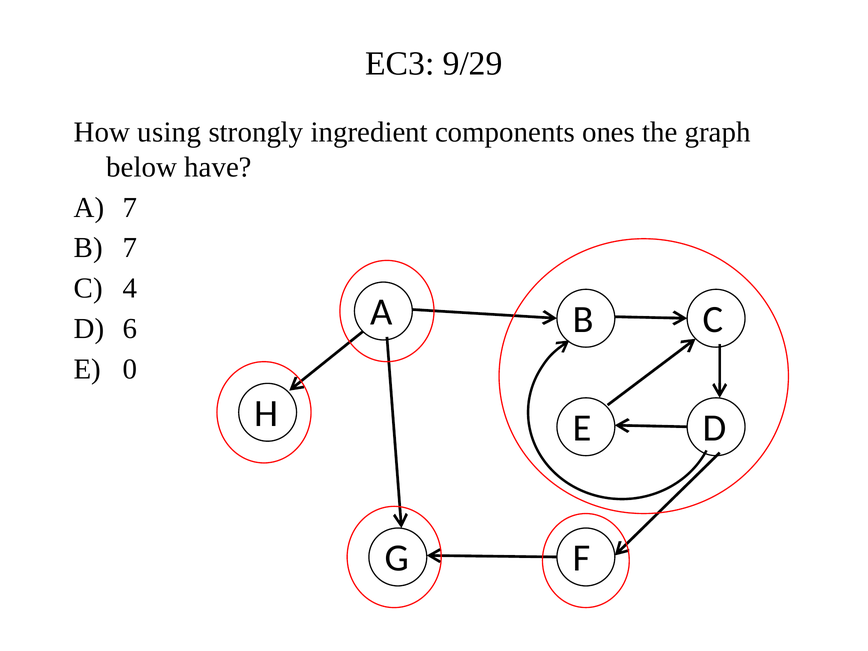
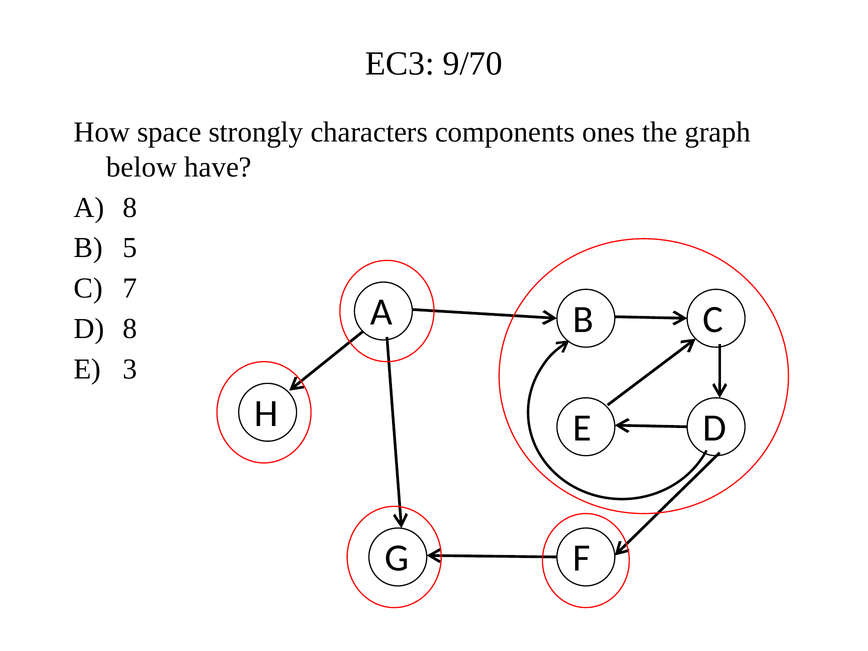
9/29: 9/29 -> 9/70 (473, 64)
using: using -> space (169, 132)
ingredient: ingredient -> characters (369, 132)
A 7: 7 -> 8 (130, 207)
B 7: 7 -> 5 (130, 248)
4: 4 -> 7 (130, 288)
D 6: 6 -> 8 (130, 329)
0: 0 -> 3 (130, 369)
